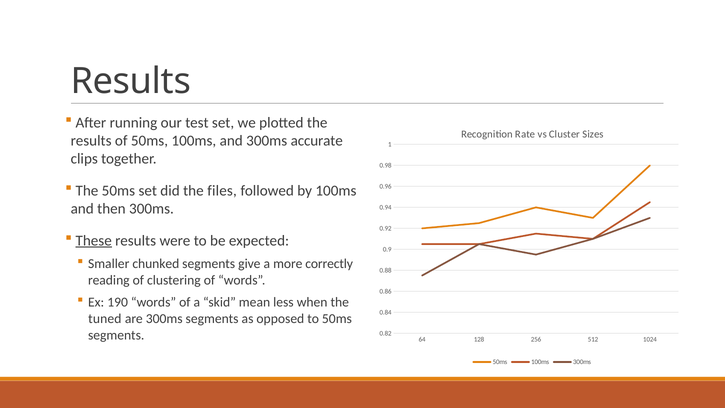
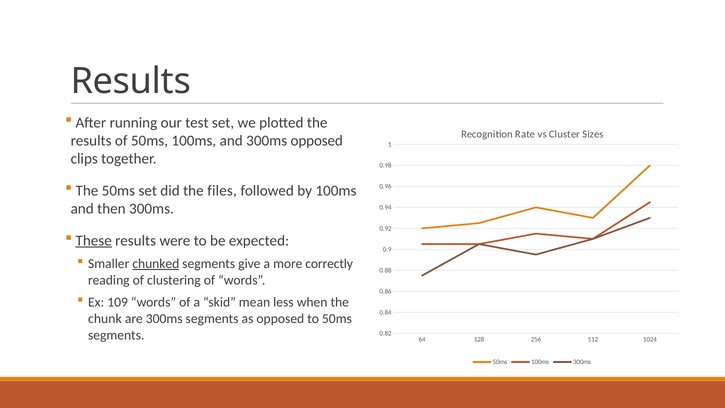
300ms accurate: accurate -> opposed (317, 141)
chunked underline: none -> present (156, 264)
190: 190 -> 109 (118, 302)
tuned: tuned -> chunk (105, 319)
